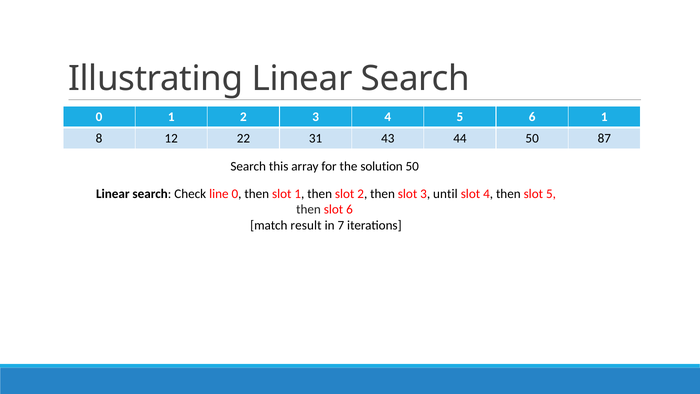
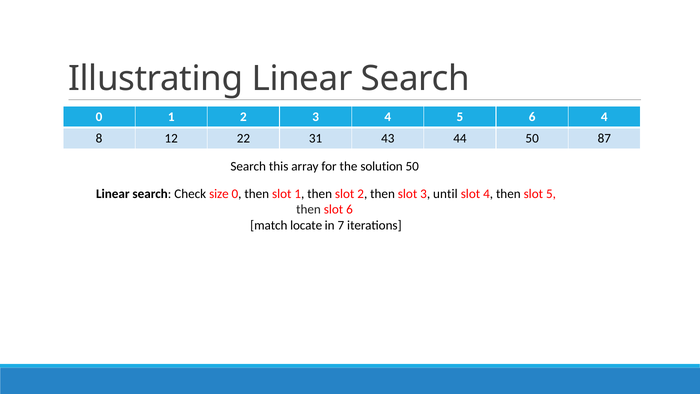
6 1: 1 -> 4 (604, 117)
line: line -> size (219, 194)
result: result -> locate (306, 225)
